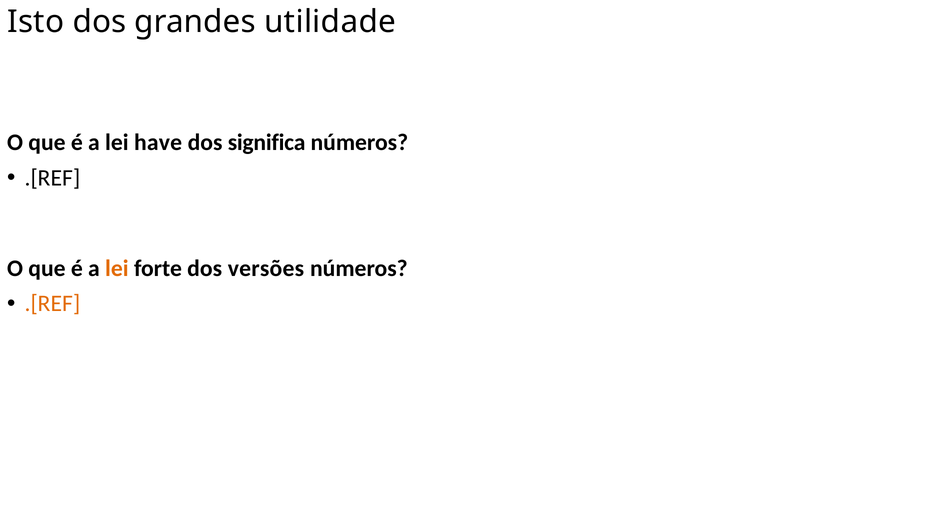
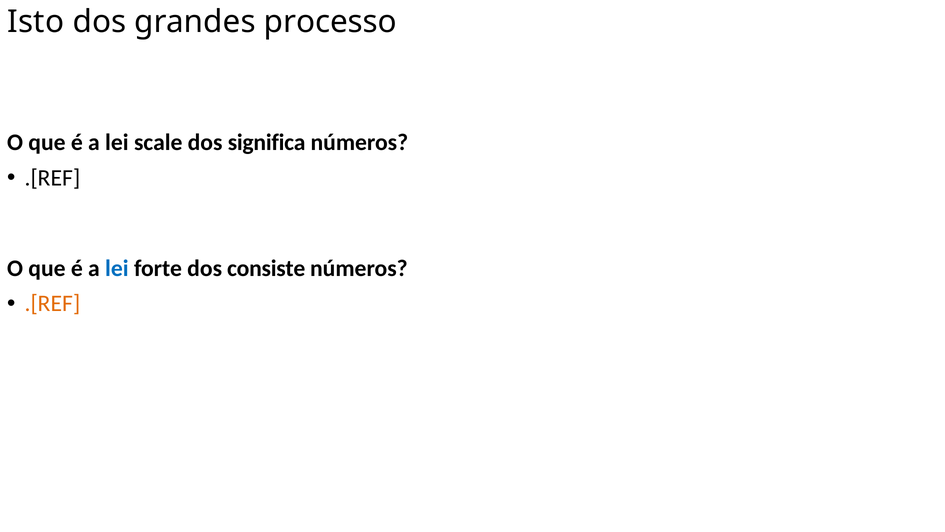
utilidade: utilidade -> processo (330, 22)
have: have -> scale (158, 142)
lei colour: orange -> blue (117, 268)
versões: versões -> consiste (266, 268)
